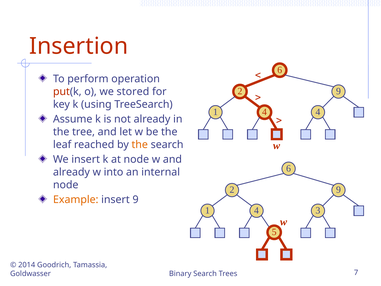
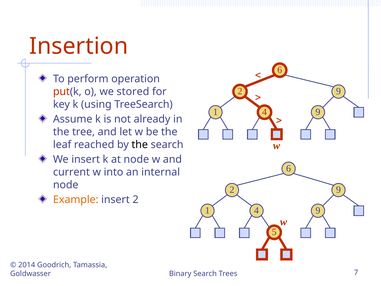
4: 4 -> 9 (318, 112)
the colour: orange -> black (140, 144)
already: already -> current (71, 172)
insert 9: 9 -> 2 (136, 200)
3: 3 -> 9 (318, 210)
